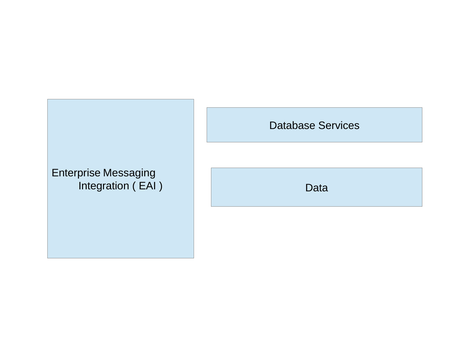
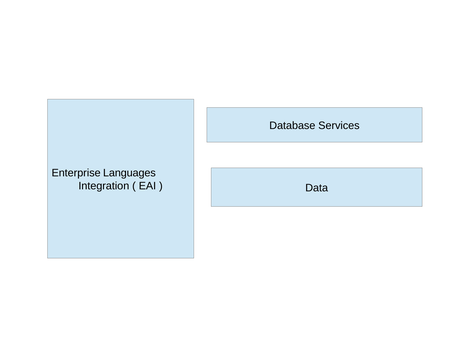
Messaging: Messaging -> Languages (129, 173)
